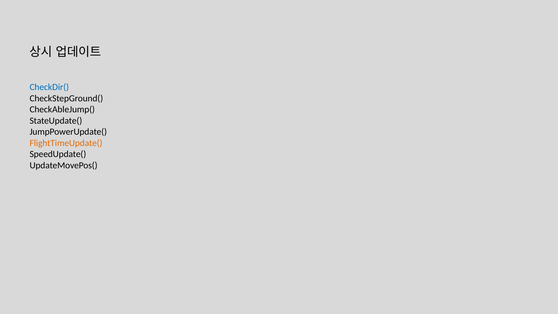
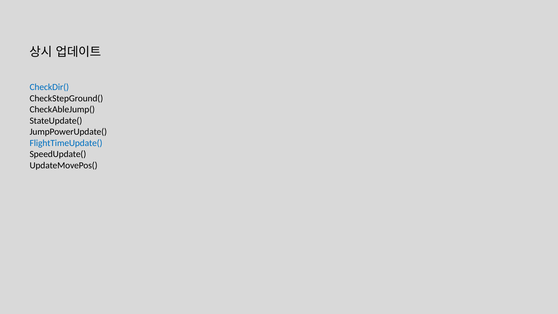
FlightTimeUpdate( colour: orange -> blue (66, 143)
